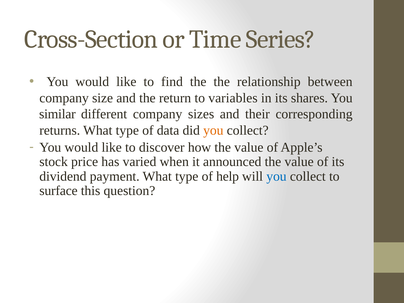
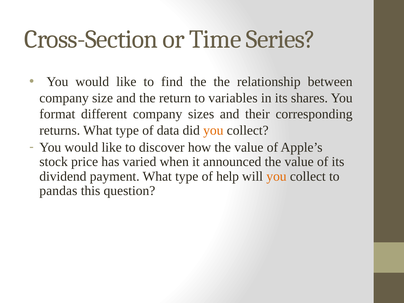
similar: similar -> format (57, 114)
you colour: blue -> orange (276, 176)
surface: surface -> pandas (58, 191)
